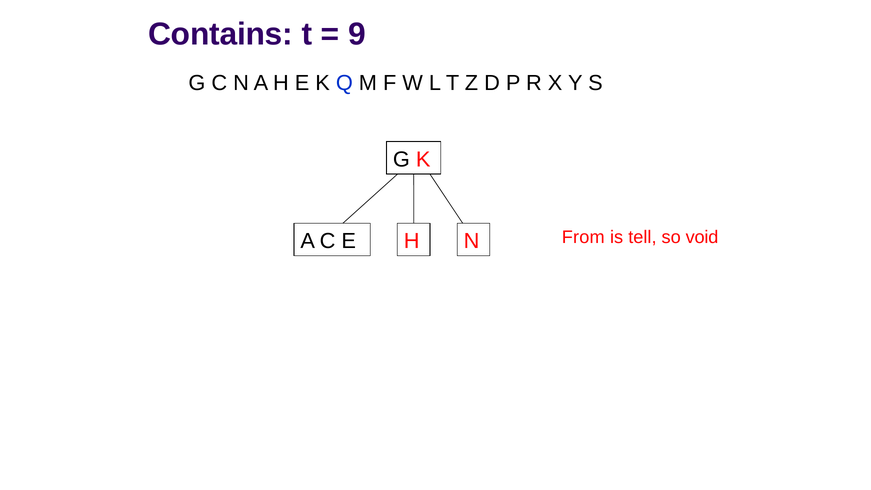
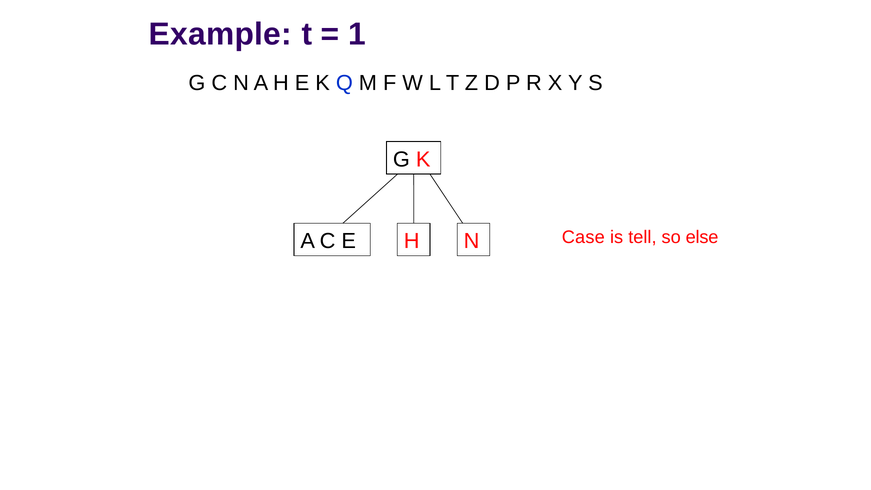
Contains: Contains -> Example (220, 34)
9: 9 -> 1 (357, 34)
From: From -> Case (583, 237)
void: void -> else (702, 237)
